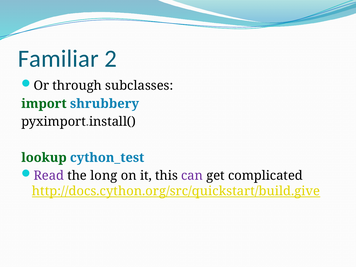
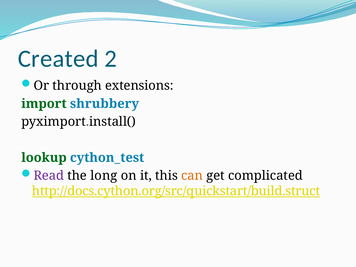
Familiar: Familiar -> Created (58, 59)
subclasses: subclasses -> extensions (139, 86)
can colour: purple -> orange (192, 176)
http://docs.cython.org/src/quickstart/build.give: http://docs.cython.org/src/quickstart/build.give -> http://docs.cython.org/src/quickstart/build.struct (176, 191)
